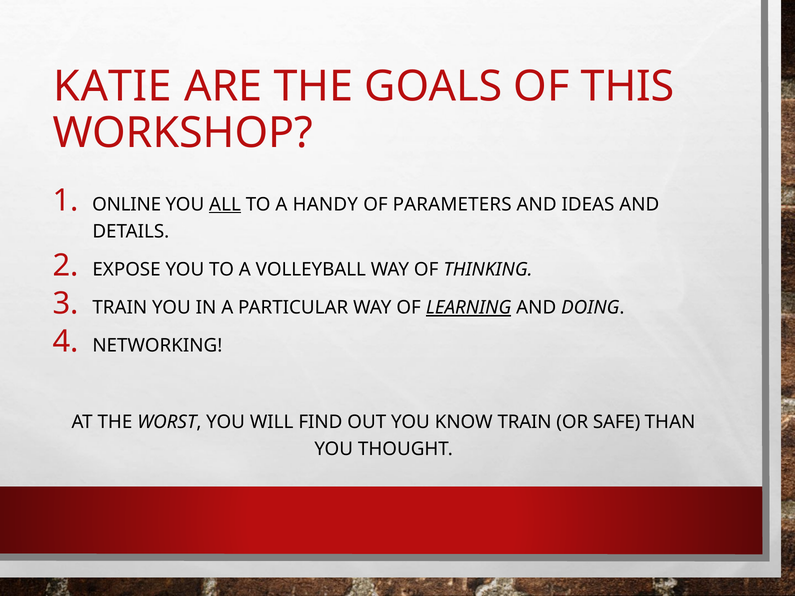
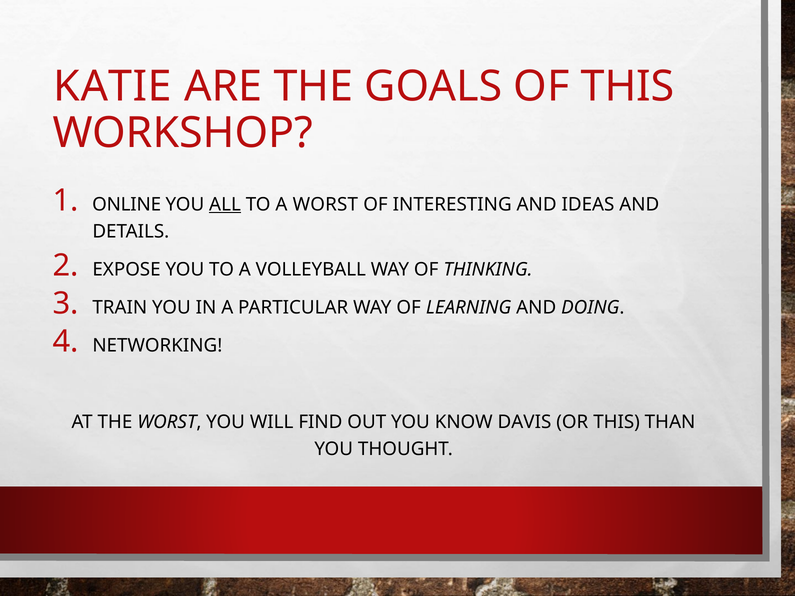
A HANDY: HANDY -> WORST (325, 205)
PARAMETERS: PARAMETERS -> INTERESTING (452, 205)
LEARNING underline: present -> none (469, 308)
KNOW TRAIN: TRAIN -> DAVIS (524, 422)
OR SAFE: SAFE -> THIS (617, 422)
